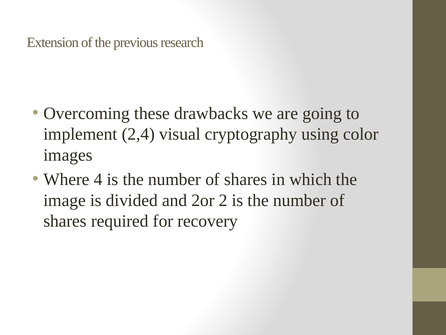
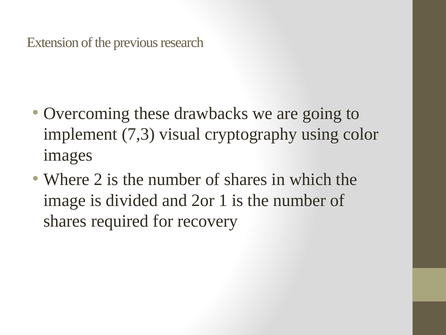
2,4: 2,4 -> 7,3 (138, 134)
4: 4 -> 2 (98, 179)
2: 2 -> 1 (223, 200)
